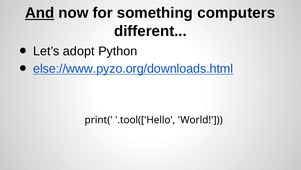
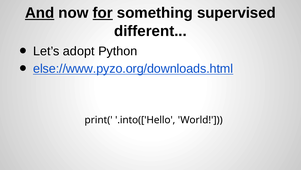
for underline: none -> present (103, 13)
computers: computers -> supervised (236, 13)
.tool(['Hello: .tool(['Hello -> .into(['Hello (145, 119)
